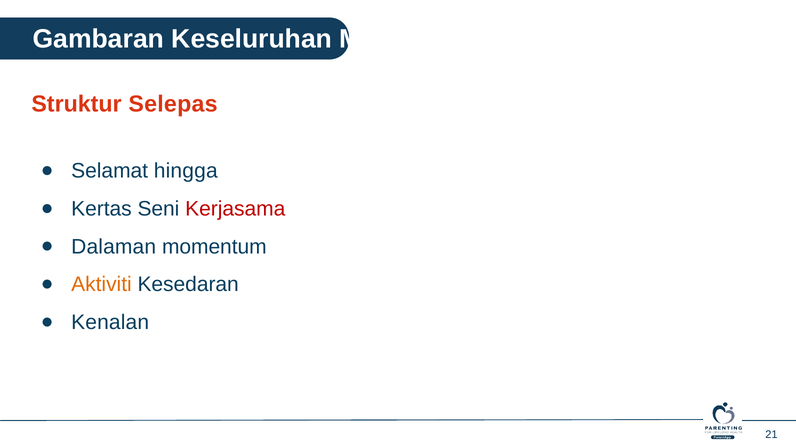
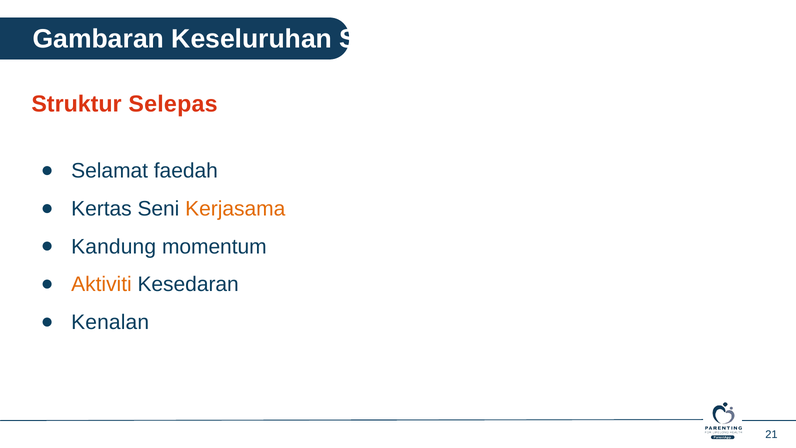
Keseluruhan Mari: Mari -> Seni (367, 39)
hingga: hingga -> faedah (186, 171)
Kerjasama colour: red -> orange (235, 209)
Dalaman: Dalaman -> Kandung (114, 247)
